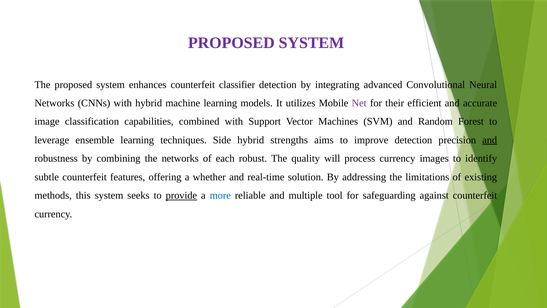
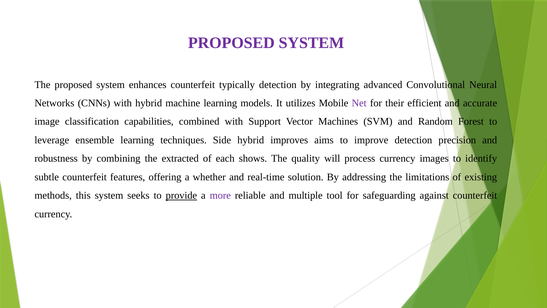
classifier: classifier -> typically (237, 85)
strengths: strengths -> improves (289, 140)
and underline: present -> none (490, 140)
the networks: networks -> extracted (180, 158)
robust: robust -> shows (253, 158)
more colour: blue -> purple (220, 195)
